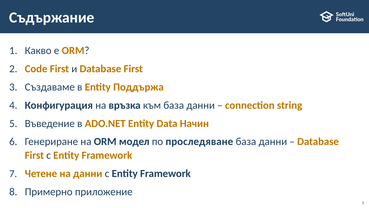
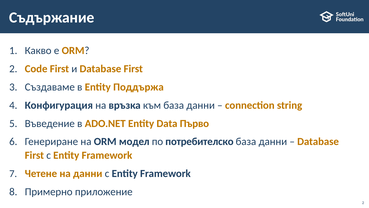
Начин: Начин -> Първо (194, 123)
проследяване: проследяване -> потребителско (199, 141)
